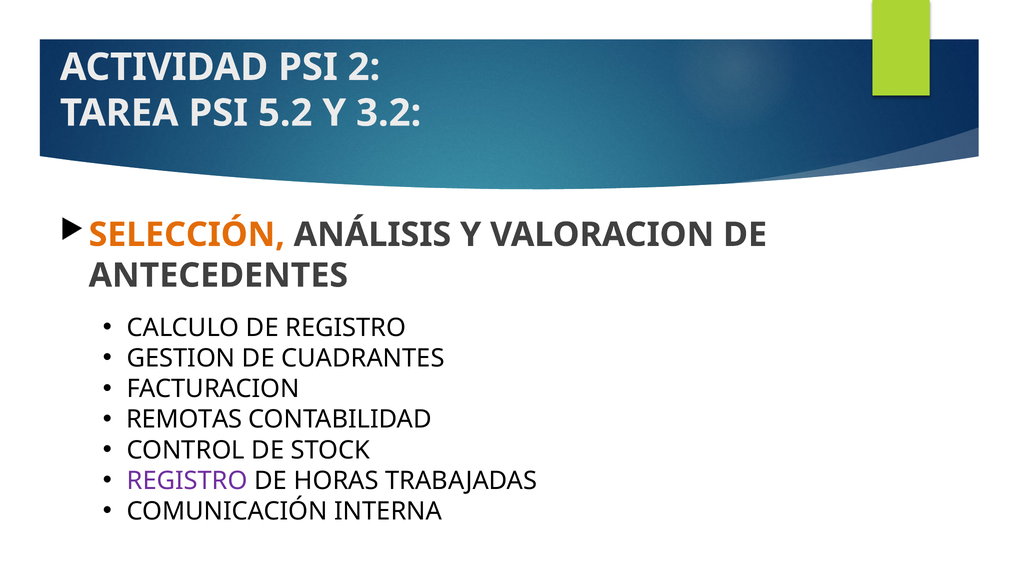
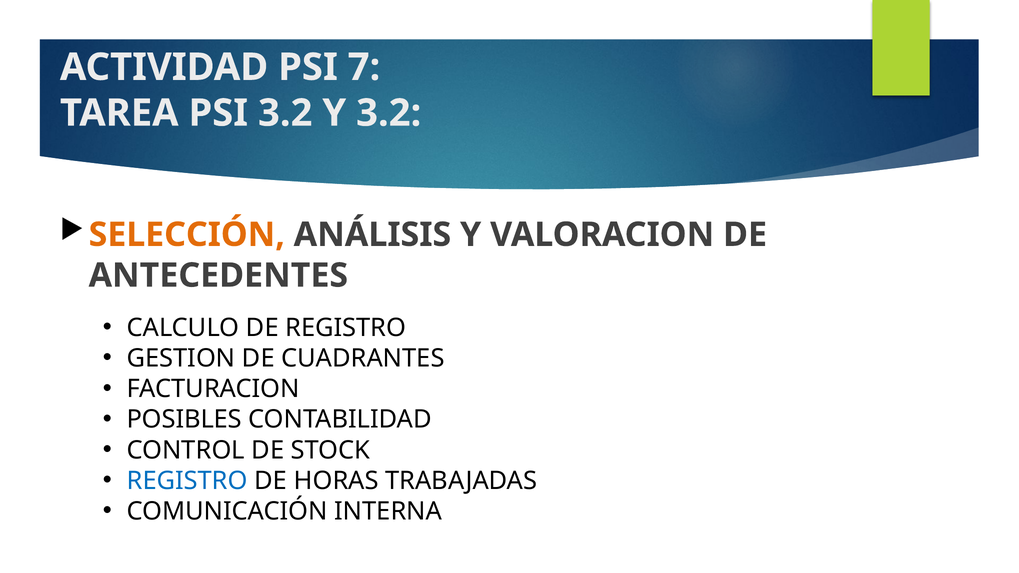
2: 2 -> 7 (364, 67)
PSI 5.2: 5.2 -> 3.2 (285, 113)
REMOTAS: REMOTAS -> POSIBLES (184, 420)
REGISTRO colour: purple -> blue (187, 481)
